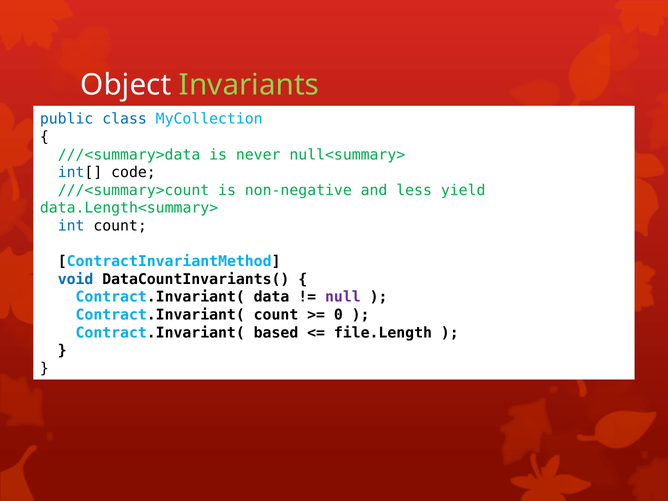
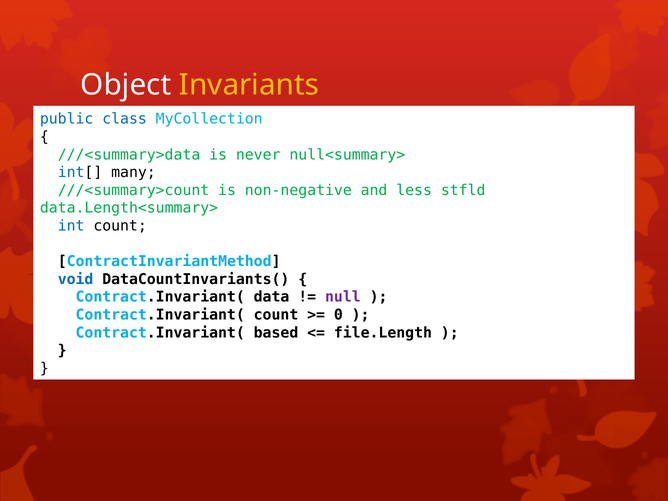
Invariants colour: light green -> yellow (249, 85)
code: code -> many (133, 172)
yield: yield -> stfld (463, 190)
